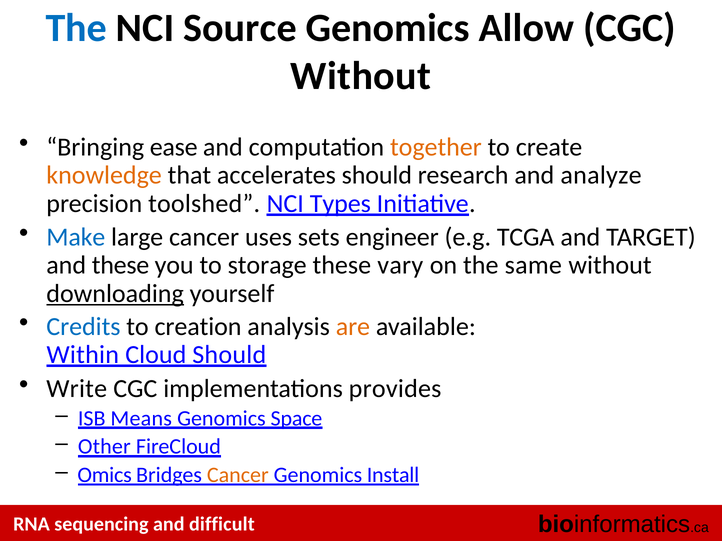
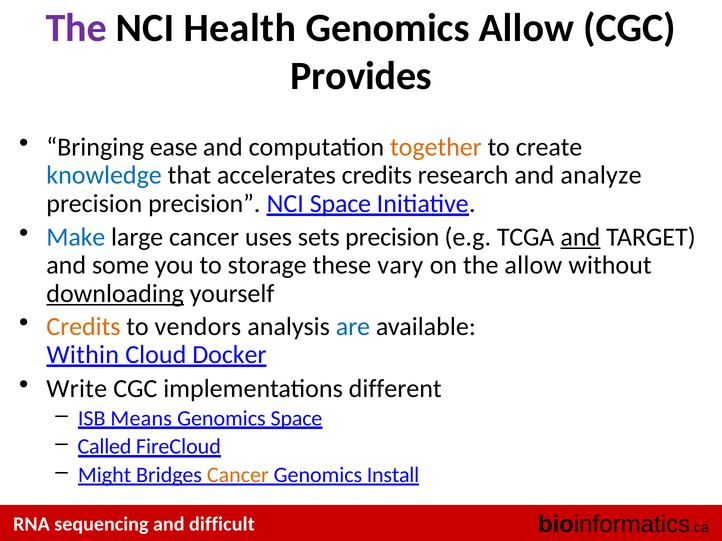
The colour: blue -> purple (76, 28)
Source: Source -> Health (240, 28)
Without: Without -> Provides (361, 76)
knowledge colour: orange -> blue (104, 176)
accelerates should: should -> credits (377, 176)
precision toolshed: toolshed -> precision (204, 204)
NCI Types: Types -> Space (340, 204)
sets engineer: engineer -> precision (392, 237)
and underline: none -> present (580, 237)
and these: these -> some (121, 266)
the same: same -> allow (533, 266)
Credits colour: blue -> orange (83, 327)
creation: creation -> vendors (198, 327)
are colour: orange -> blue (353, 327)
Cloud Should: Should -> Docker (229, 355)
provides: provides -> different (395, 389)
Other: Other -> Called (104, 447)
Omics: Omics -> Might (105, 476)
